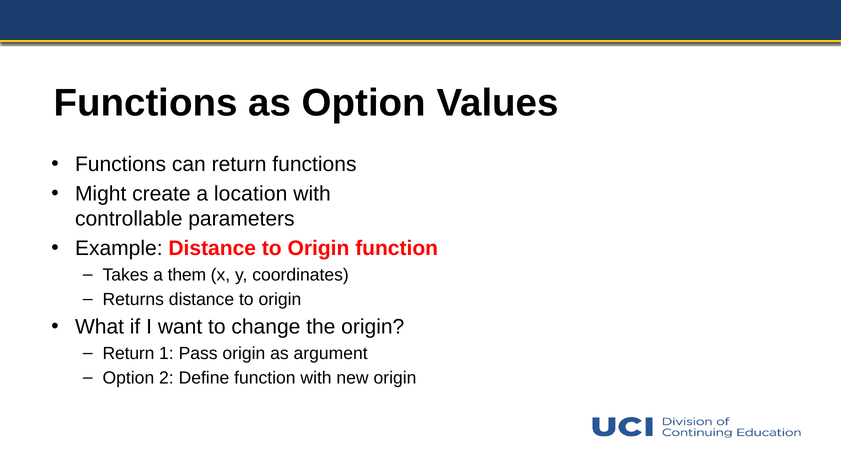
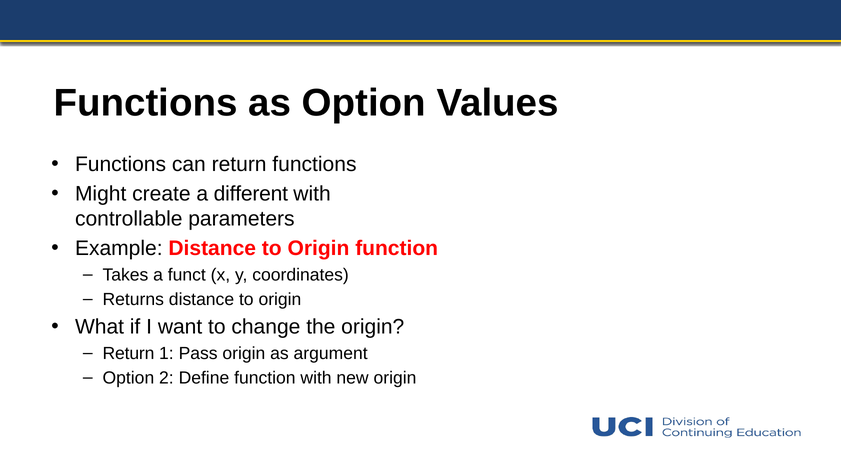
location: location -> different (251, 194)
them: them -> funct (187, 275)
